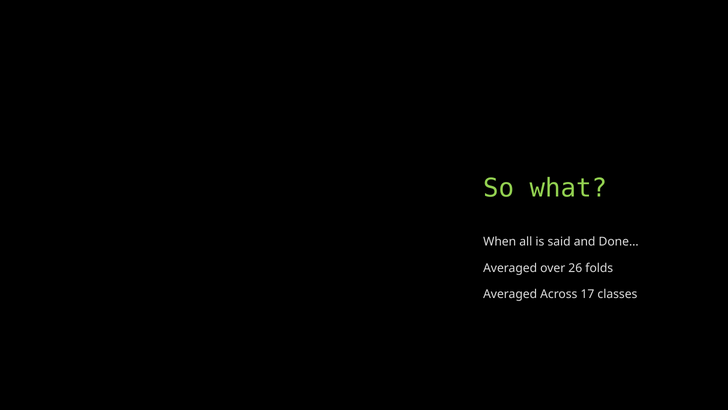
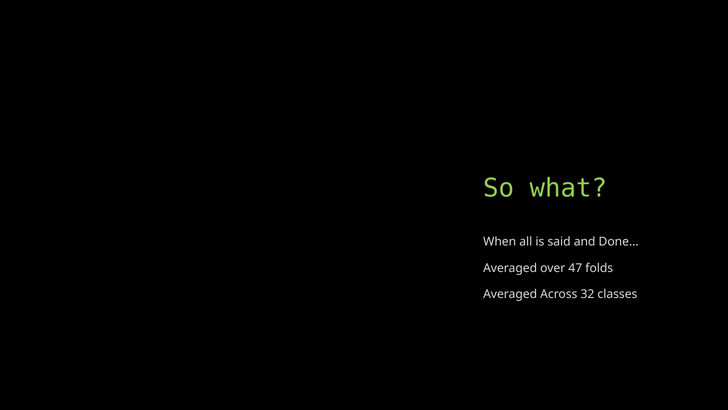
26: 26 -> 47 (575, 268)
17: 17 -> 32 (587, 294)
